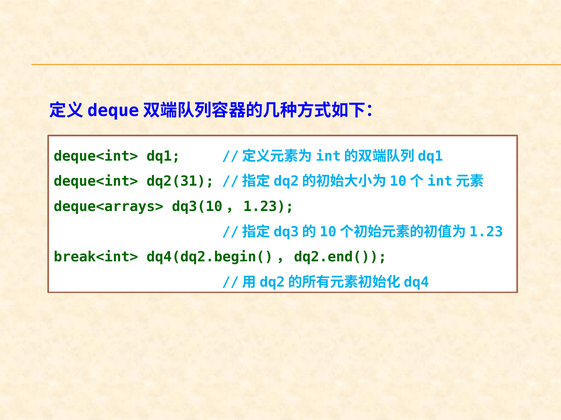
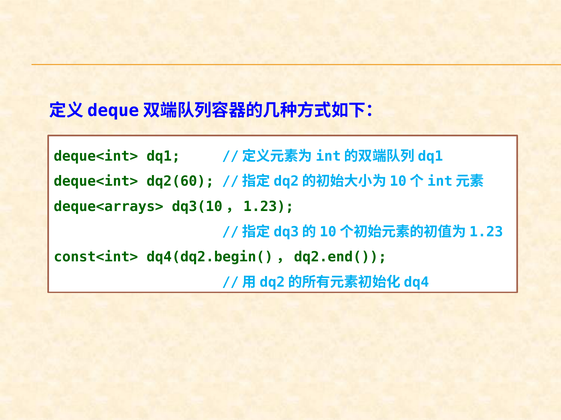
dq2(31: dq2(31 -> dq2(60 (180, 182)
break<int>: break<int> -> const<int> (96, 257)
